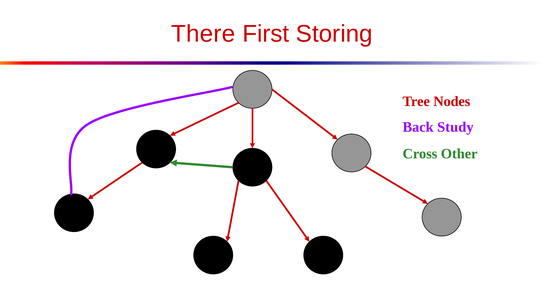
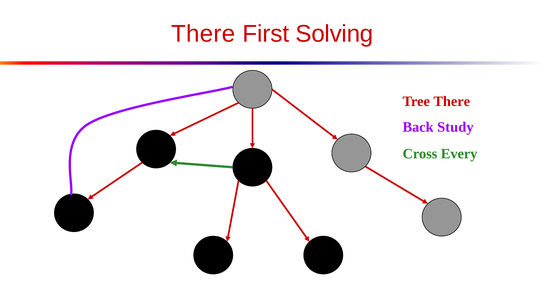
Storing: Storing -> Solving (334, 34)
Tree Nodes: Nodes -> There (452, 101)
Other: Other -> Every (459, 154)
